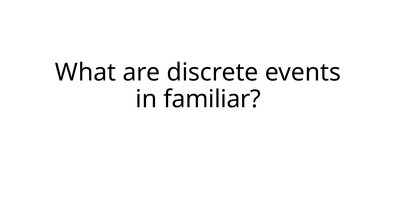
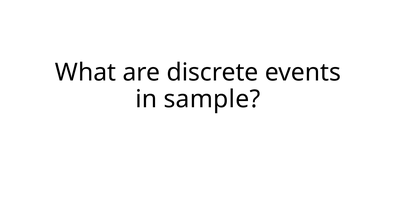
familiar: familiar -> sample (212, 99)
